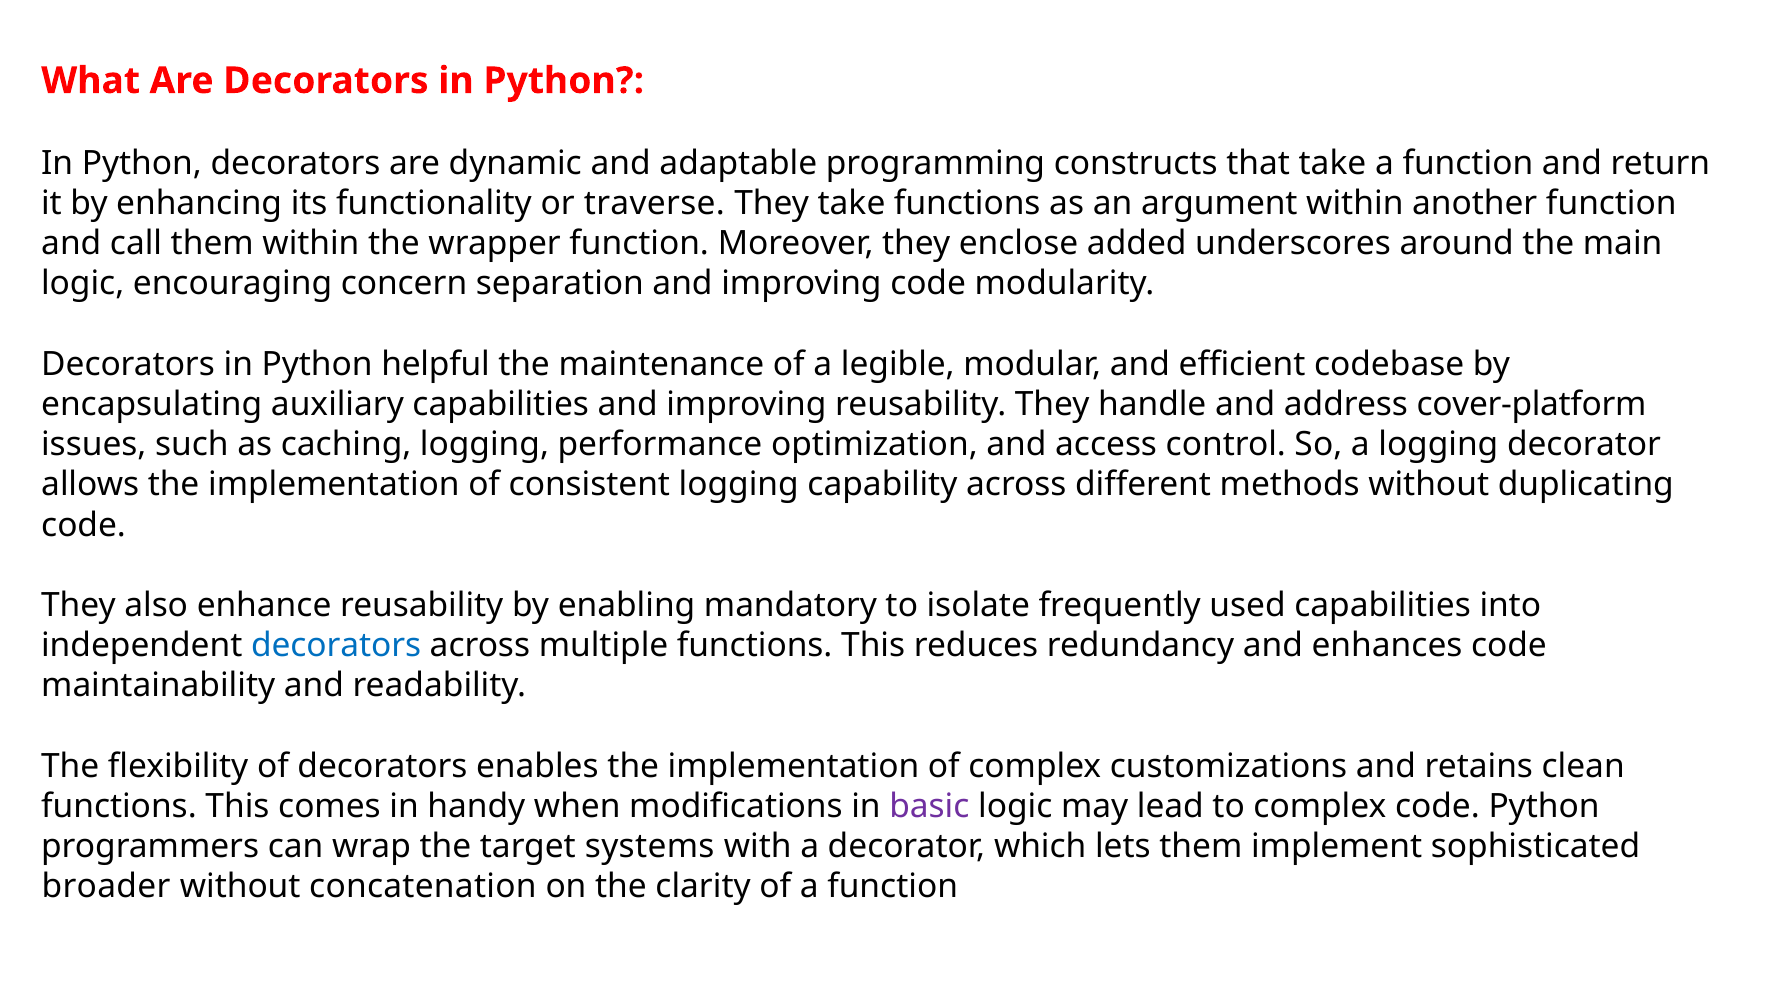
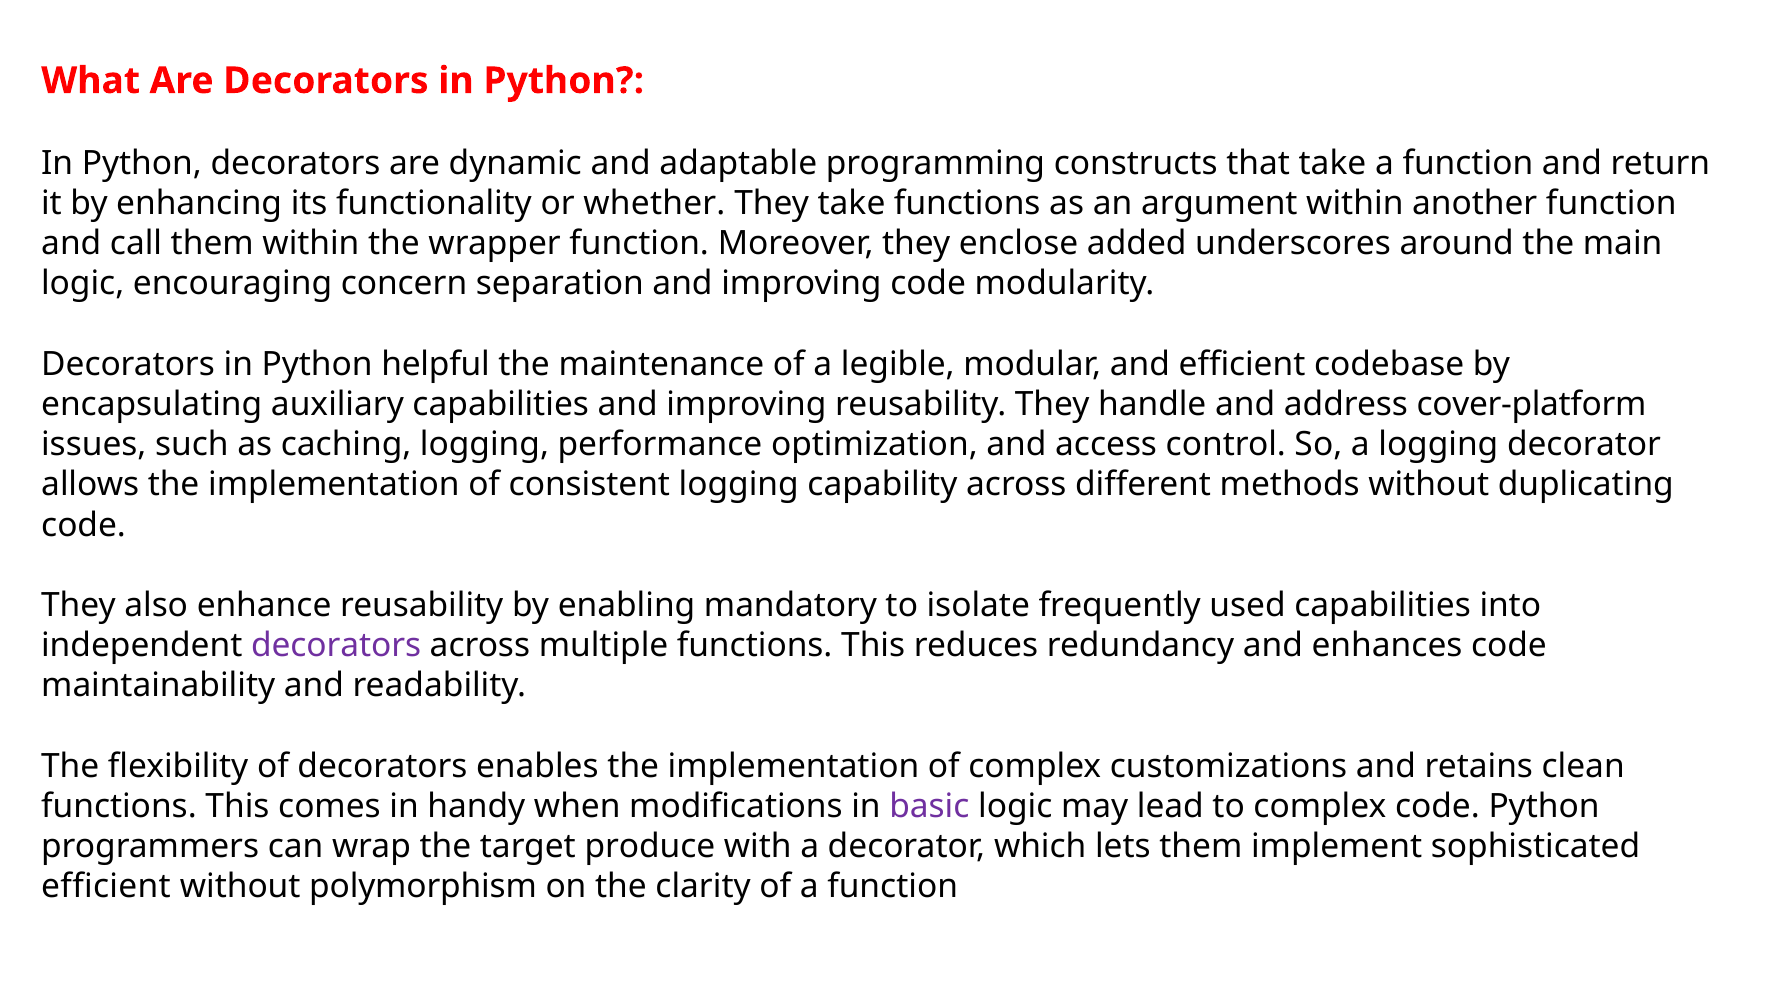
traverse: traverse -> whether (654, 203)
decorators colour: blue -> purple (336, 646)
systems: systems -> produce (650, 847)
broader: broader -> efficient (106, 887)
concatenation: concatenation -> polymorphism (423, 887)
